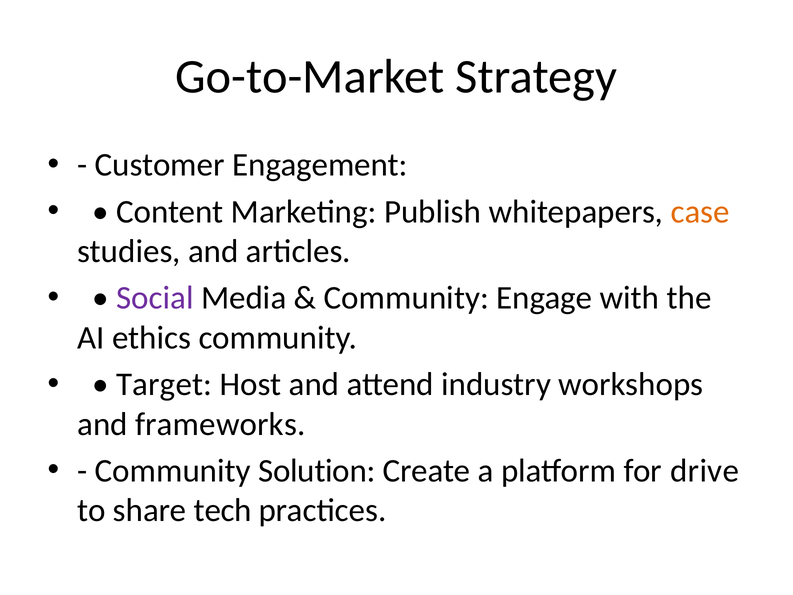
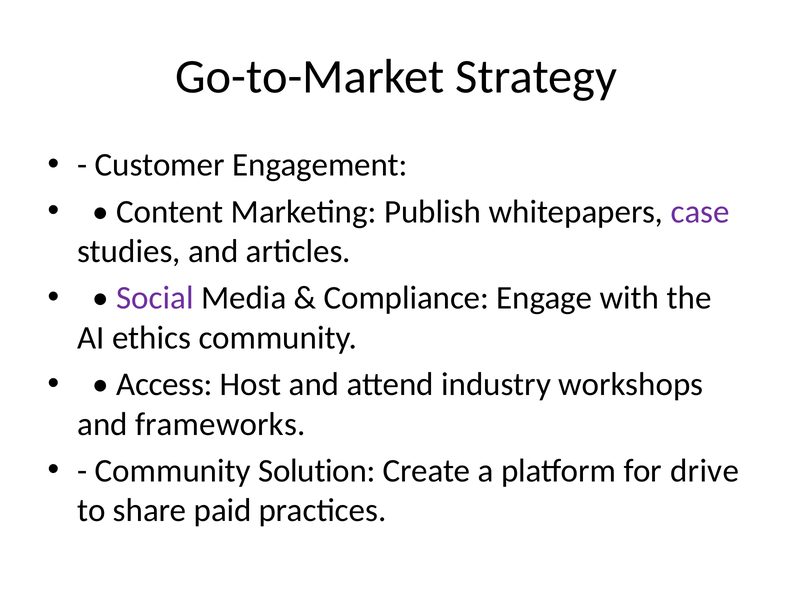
case colour: orange -> purple (700, 212)
Community: Community -> Compliance (406, 298)
Target: Target -> Access (164, 384)
tech: tech -> paid (223, 510)
